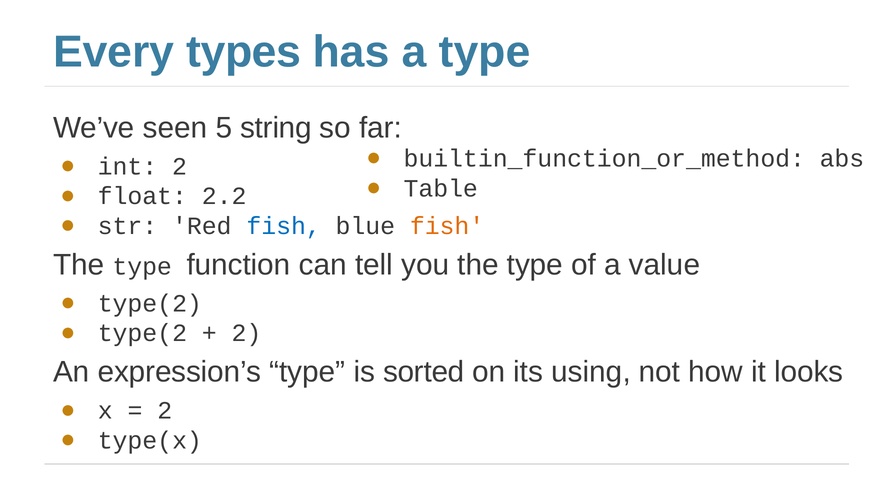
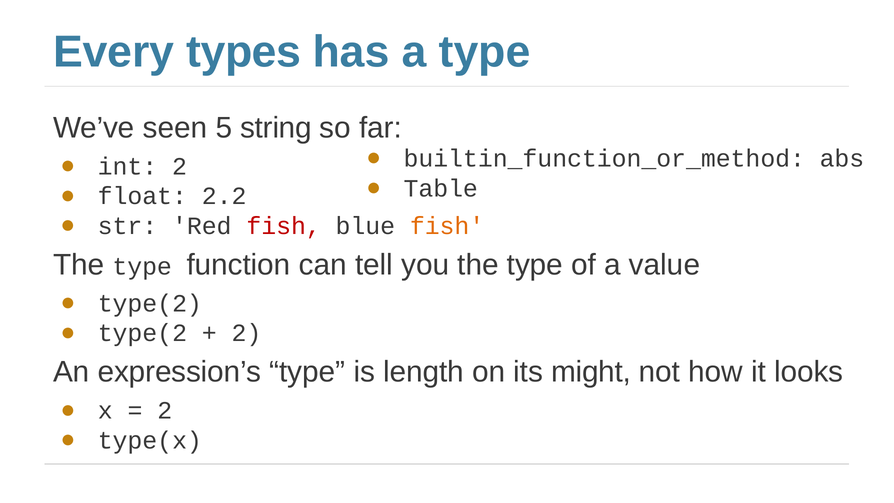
fish colour: blue -> red (284, 226)
sorted: sorted -> length (424, 372)
using: using -> might (591, 372)
